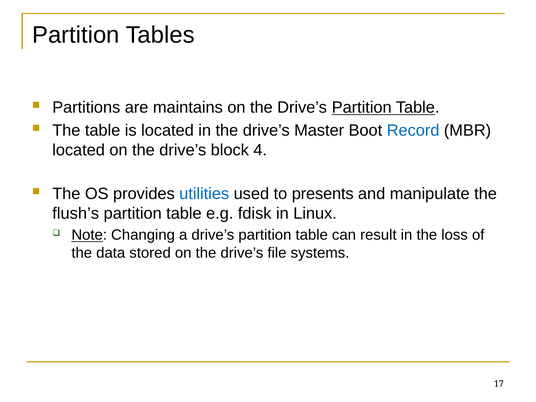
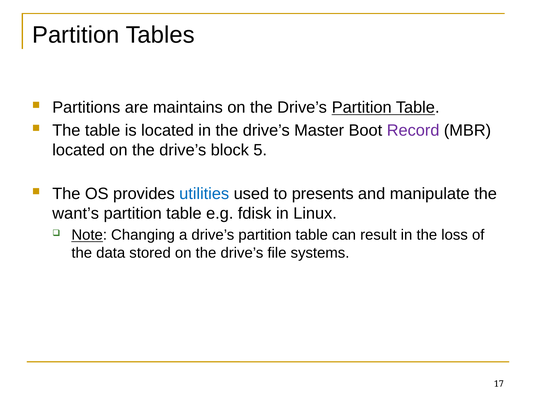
Record colour: blue -> purple (413, 130)
4: 4 -> 5 (260, 150)
flush’s: flush’s -> want’s (76, 213)
